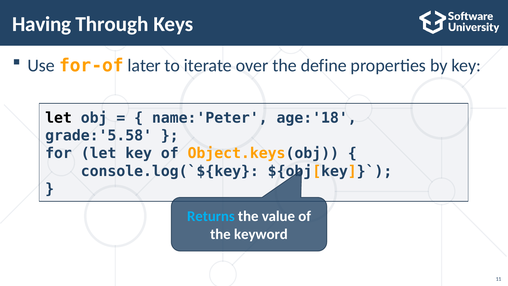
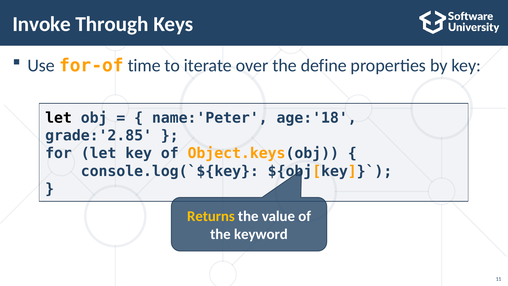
Having: Having -> Invoke (42, 24)
later: later -> time (144, 66)
grade:'5.58: grade:'5.58 -> grade:'2.85 (99, 135)
Returns colour: light blue -> yellow (211, 216)
